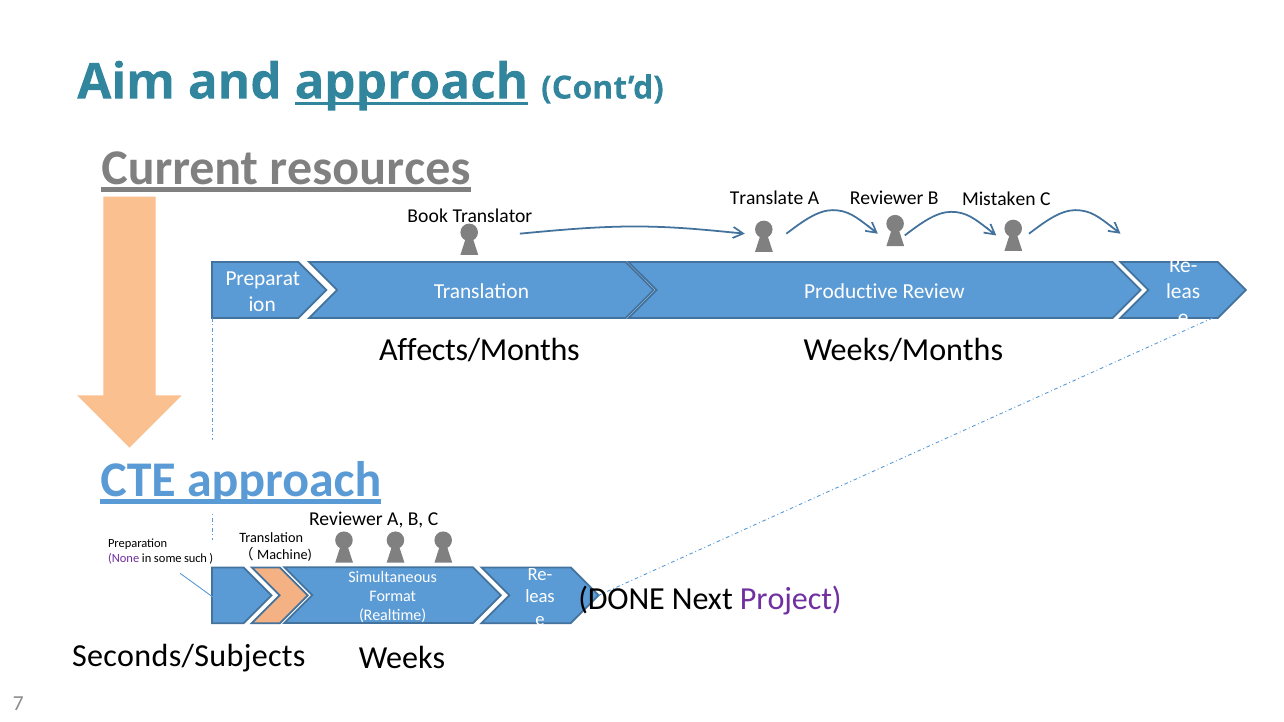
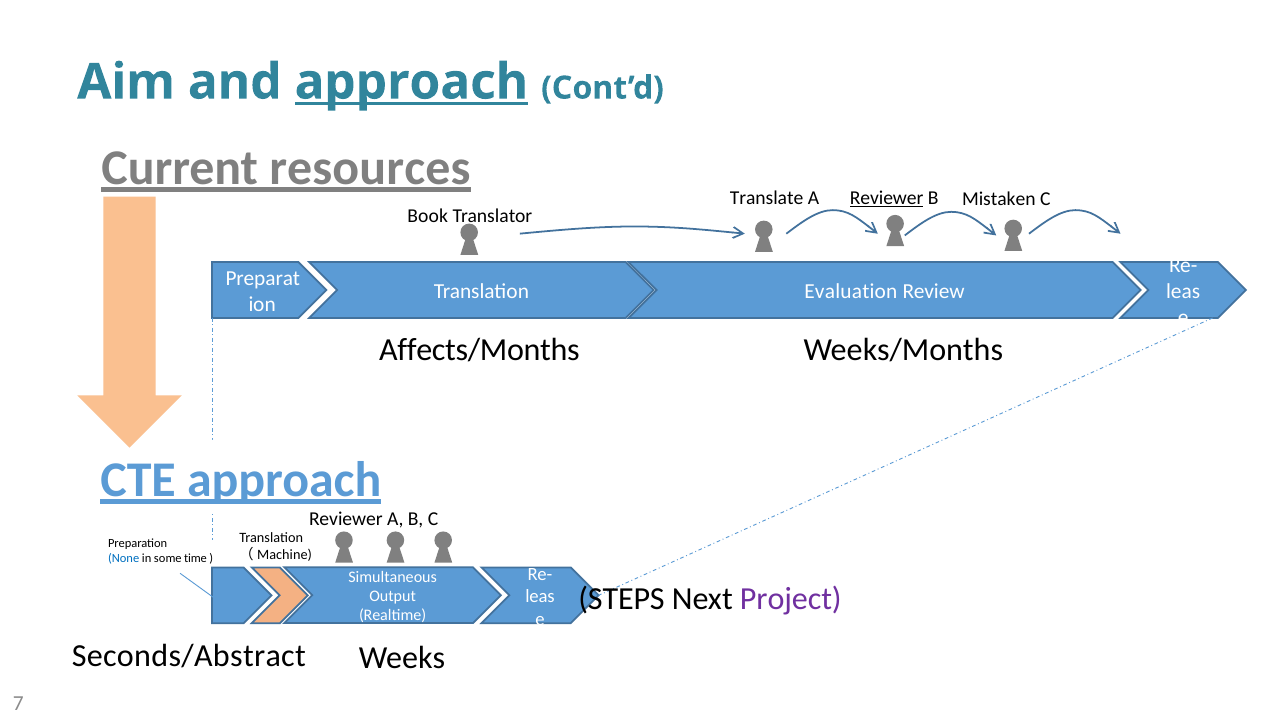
Reviewer underline: none -> present (887, 198)
Productive: Productive -> Evaluation (851, 292)
None colour: purple -> blue (124, 559)
such: such -> time (196, 559)
DONE: DONE -> STEPS (622, 599)
Format: Format -> Output (393, 597)
Seconds/Subjects: Seconds/Subjects -> Seconds/Abstract (189, 656)
